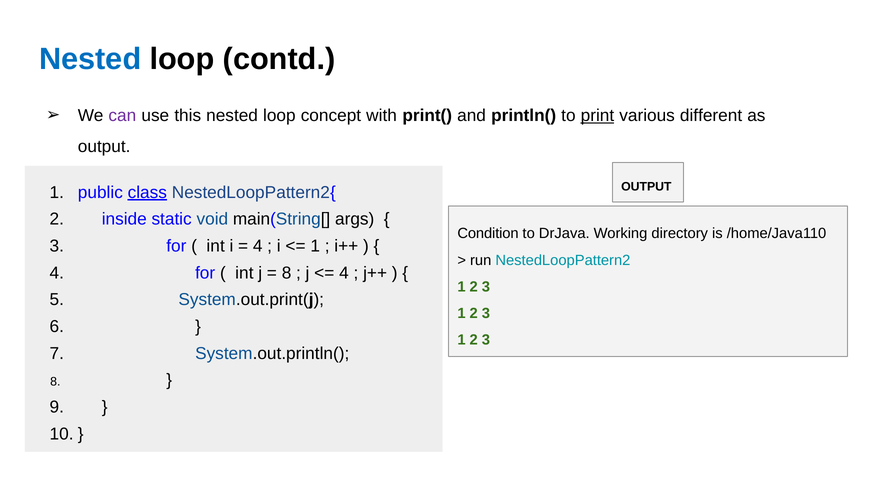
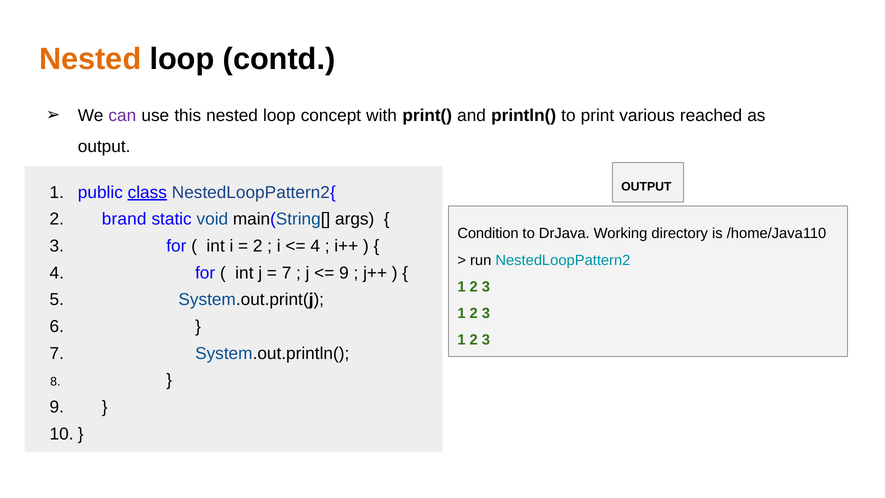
Nested colour: blue -> orange (90, 59)
print underline: present -> none (597, 116)
different: different -> reached (711, 116)
inside: inside -> brand (124, 219)
4: 4 -> 2 (258, 246)
1: 1 -> 4 (315, 246)
8: 8 -> 7 (287, 273)
4: 4 -> 9 (344, 273)
